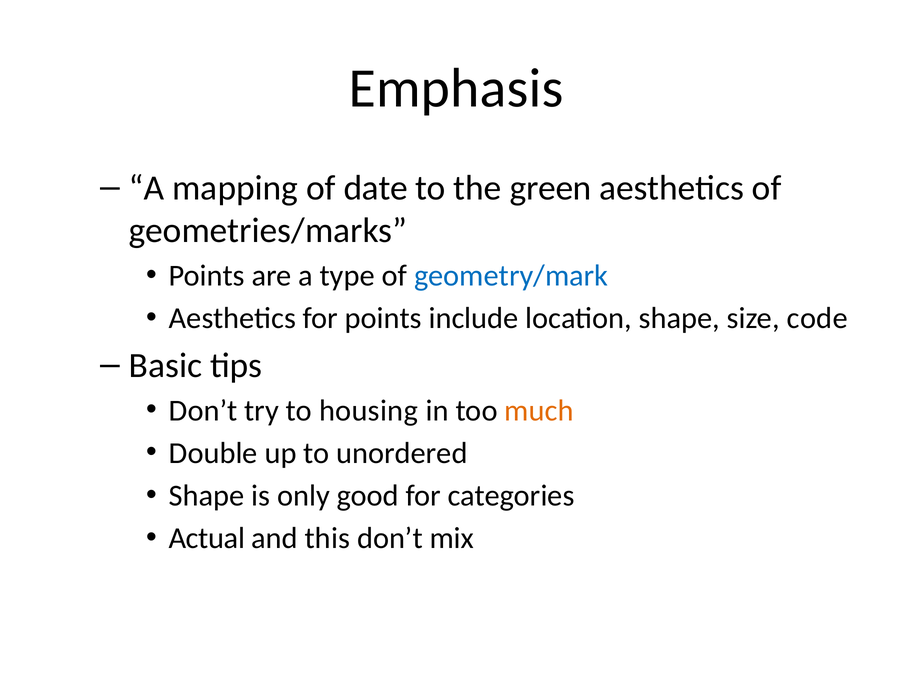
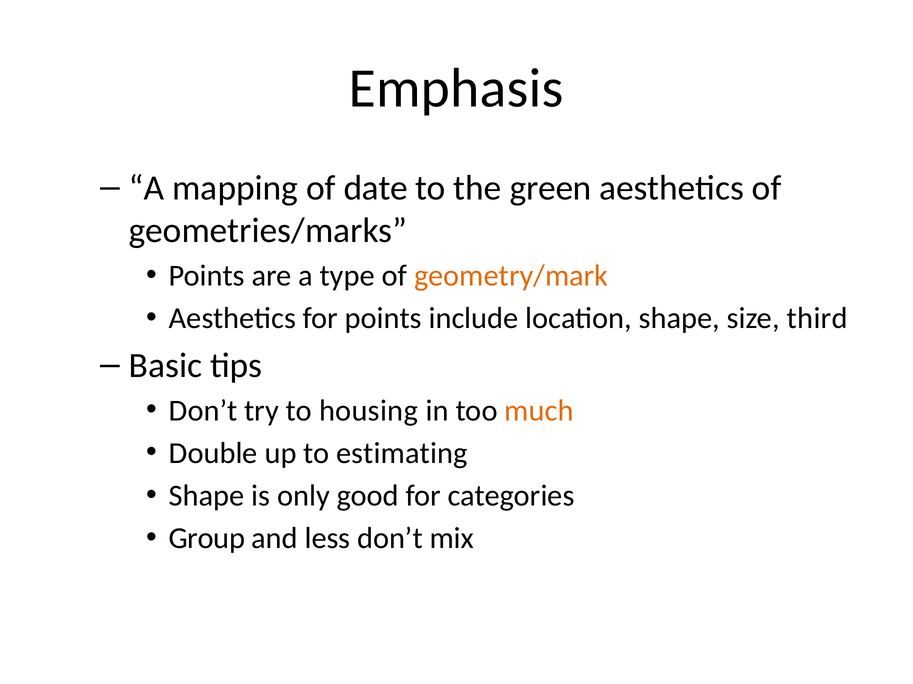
geometry/mark colour: blue -> orange (511, 276)
code: code -> third (817, 319)
unordered: unordered -> estimating (402, 454)
Actual: Actual -> Group (207, 539)
this: this -> less (327, 539)
